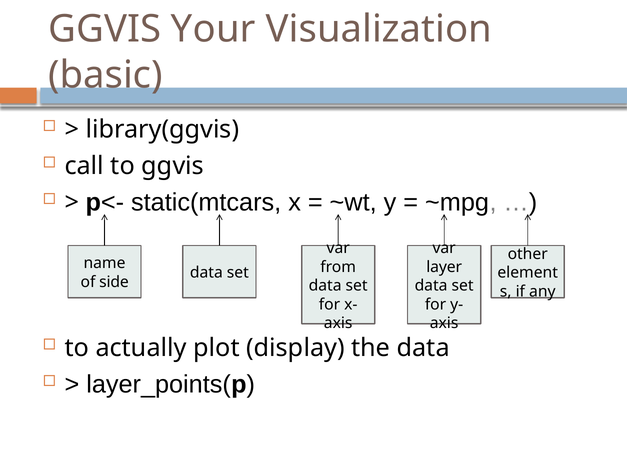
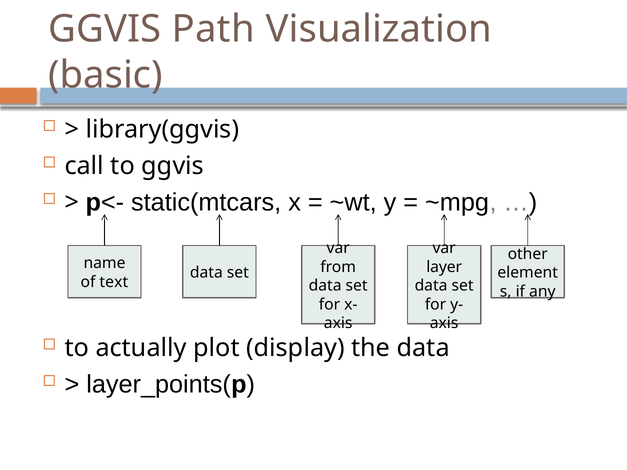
Your: Your -> Path (213, 29)
side: side -> text (114, 282)
